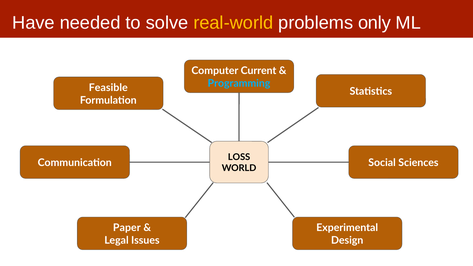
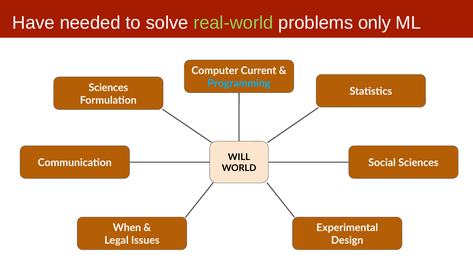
real-world colour: yellow -> light green (233, 23)
Feasible: Feasible -> Sciences (108, 88)
LOSS: LOSS -> WILL (239, 157)
Paper: Paper -> When (127, 228)
